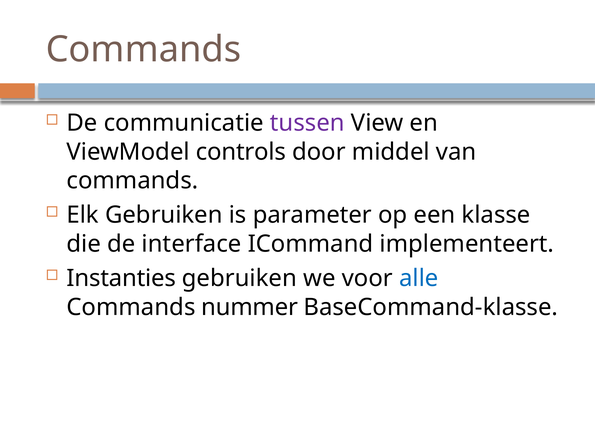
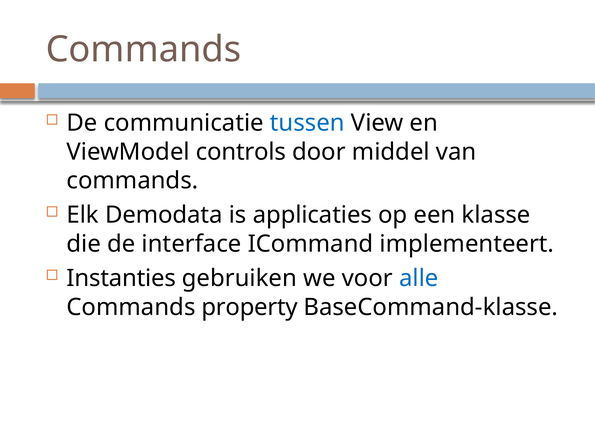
tussen colour: purple -> blue (307, 123)
Elk Gebruiken: Gebruiken -> Demodata (164, 215)
parameter: parameter -> applicaties (312, 215)
nummer: nummer -> property (250, 307)
